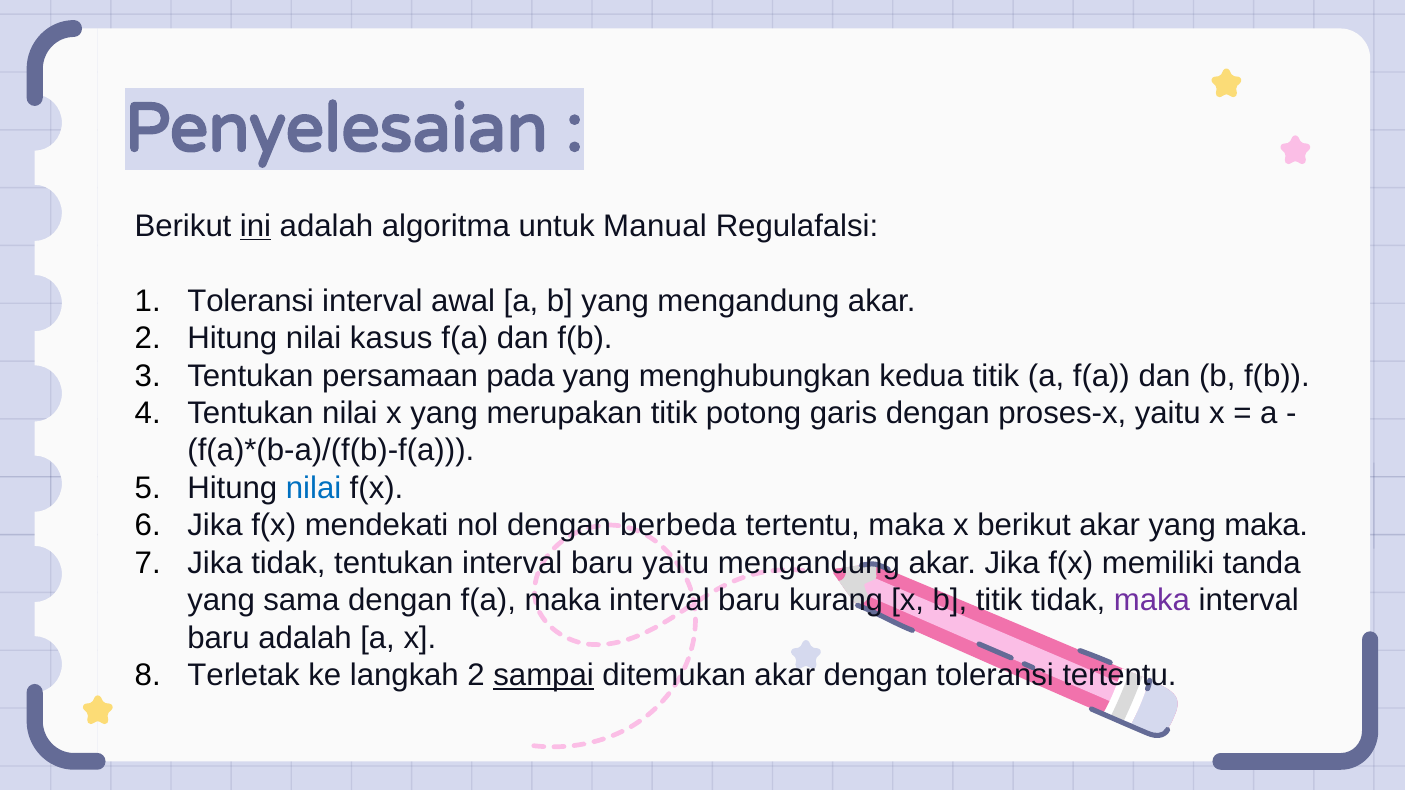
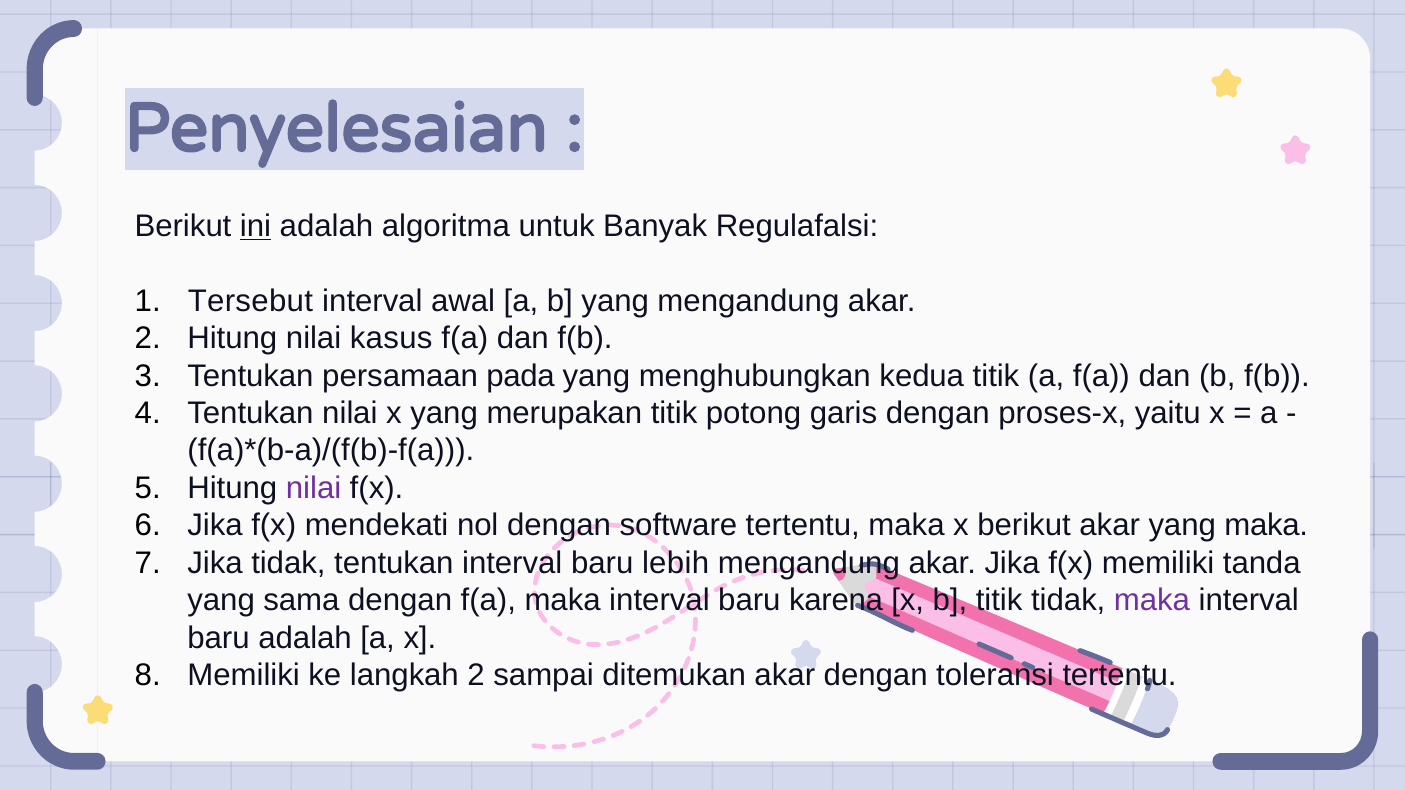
Manual: Manual -> Banyak (655, 226)
Toleransi: Toleransi -> Tersebut (250, 301)
nilai colour: blue -> purple (314, 488)
berbeda: berbeda -> software (678, 526)
baru yaitu: yaitu -> lebih (676, 563)
kurang: kurang -> karena (836, 601)
Terletak: Terletak -> Memiliki (244, 676)
sampai underline: present -> none (544, 676)
